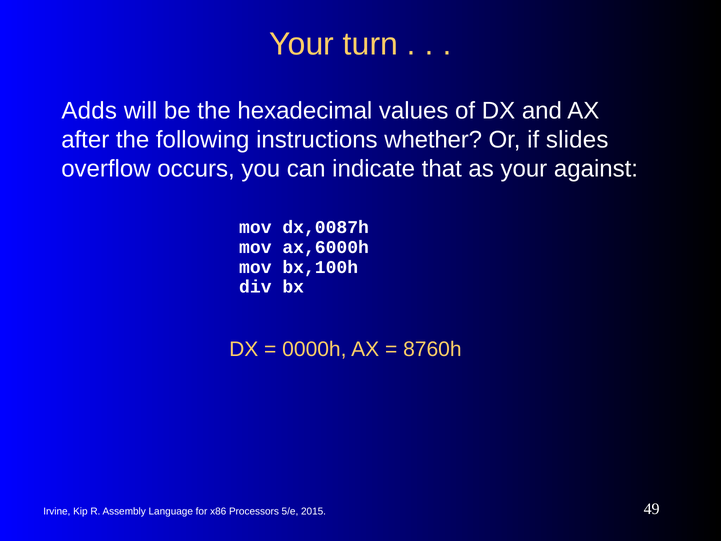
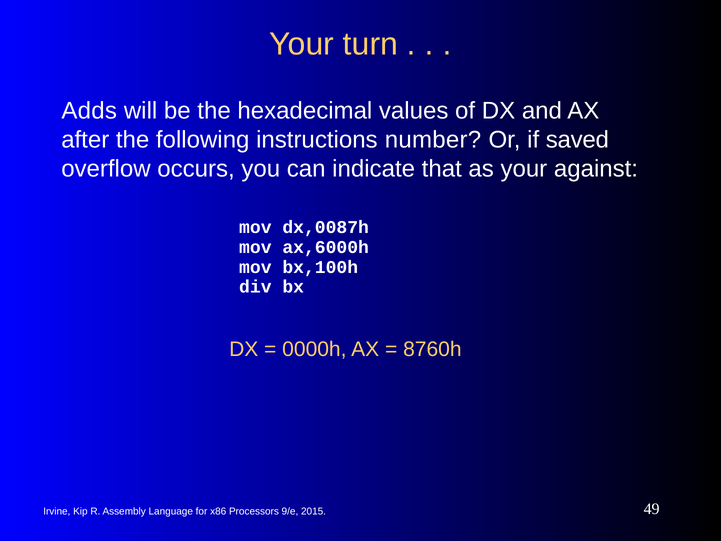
whether: whether -> number (433, 140)
slides: slides -> saved (577, 140)
5/e: 5/e -> 9/e (290, 511)
